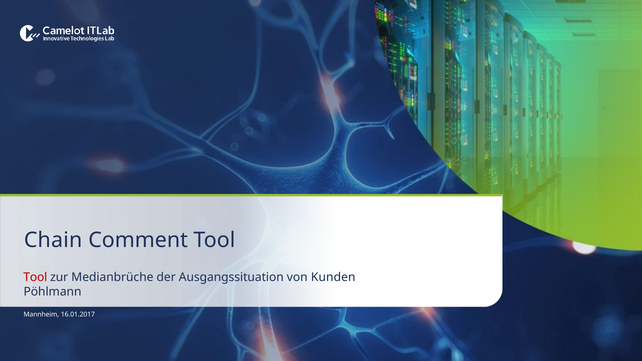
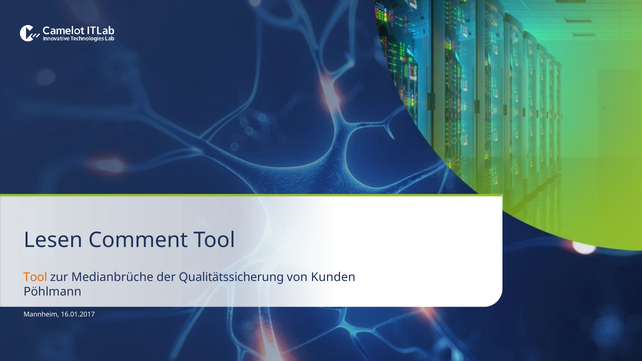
Chain: Chain -> Lesen (53, 240)
Tool colour: red -> orange (35, 277)
Ausgangssituation: Ausgangssituation -> Qualitätssicherung (231, 277)
